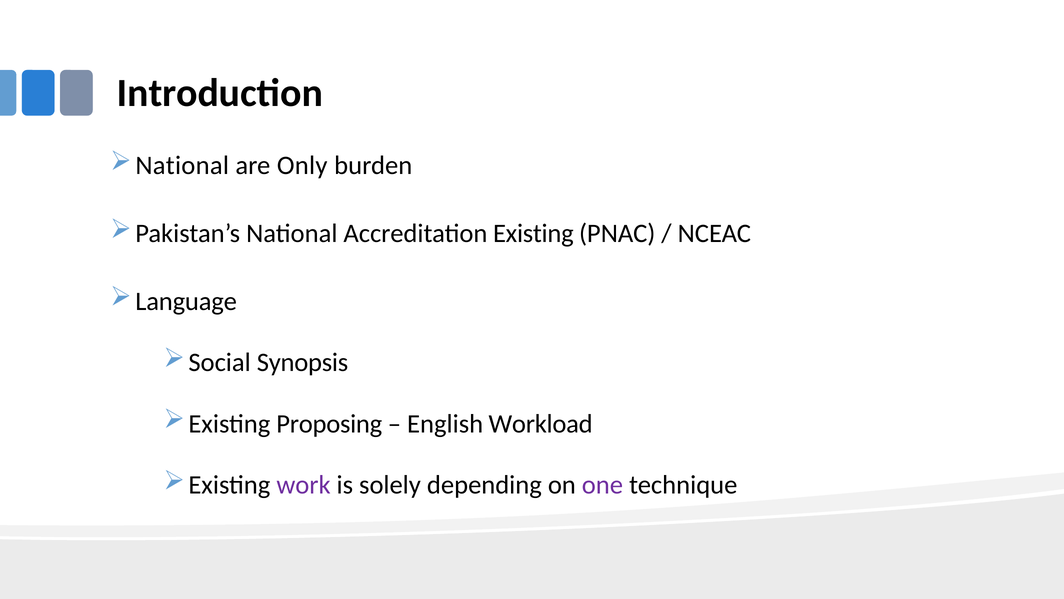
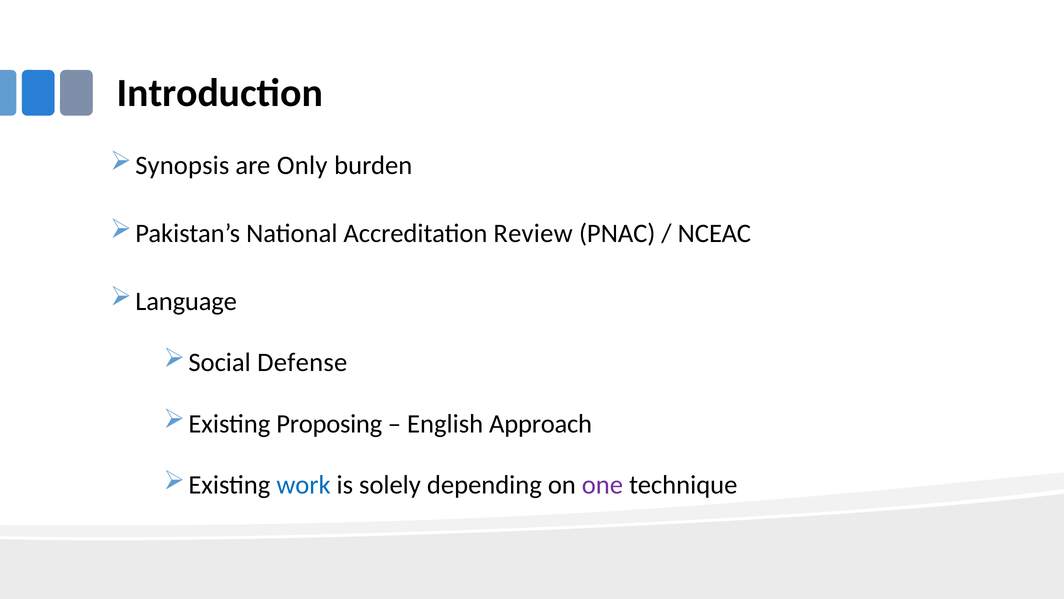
National: National -> Synopsis (182, 166)
Accreditation Existing: Existing -> Review (533, 233)
Synopsis: Synopsis -> Defense (302, 362)
Workload: Workload -> Approach (541, 424)
work colour: purple -> blue (304, 485)
